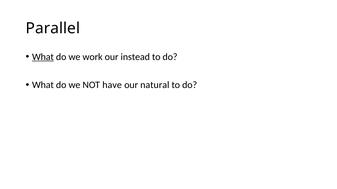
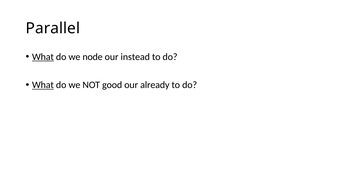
work: work -> node (93, 57)
What underline: none -> present (43, 85)
have: have -> good (112, 85)
natural: natural -> already (155, 85)
